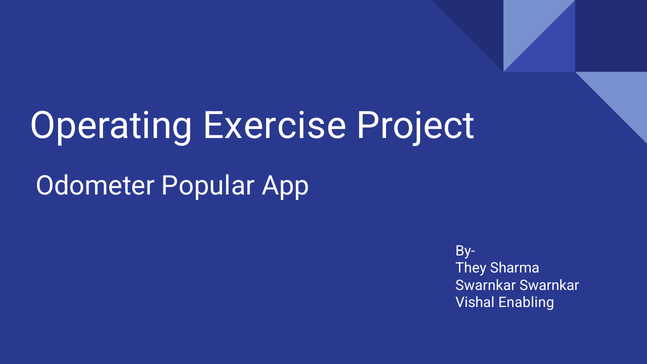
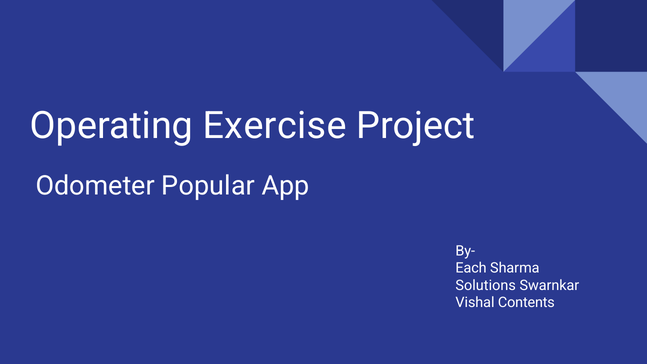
They: They -> Each (471, 268)
Swarnkar: Swarnkar -> Solutions (486, 285)
Enabling: Enabling -> Contents (526, 303)
